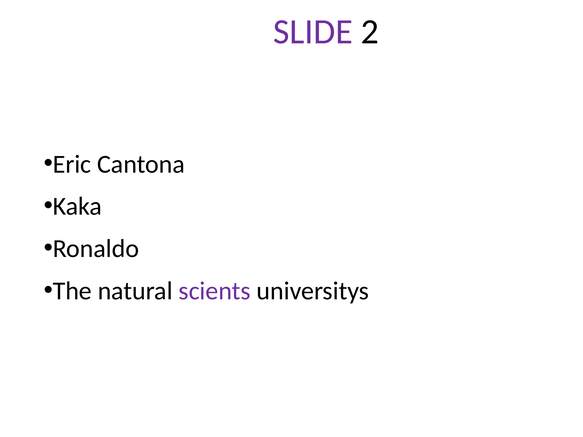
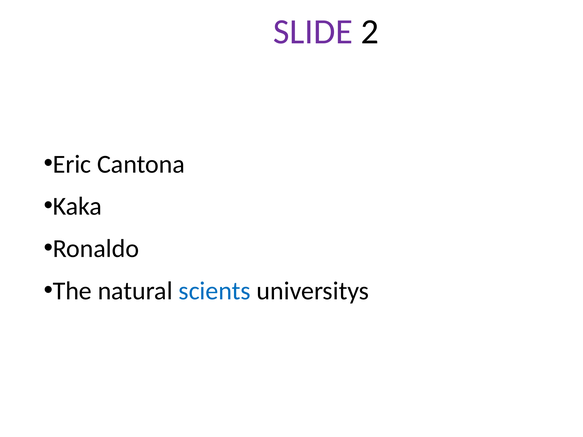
scients colour: purple -> blue (215, 291)
